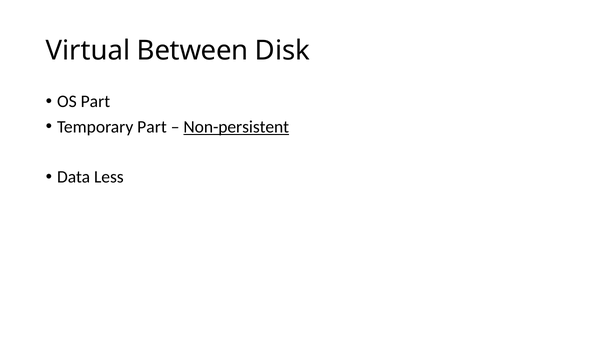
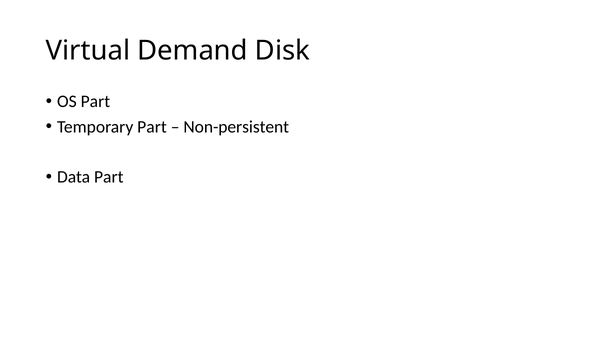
Between: Between -> Demand (193, 50)
Non-persistent underline: present -> none (236, 127)
Data Less: Less -> Part (109, 177)
